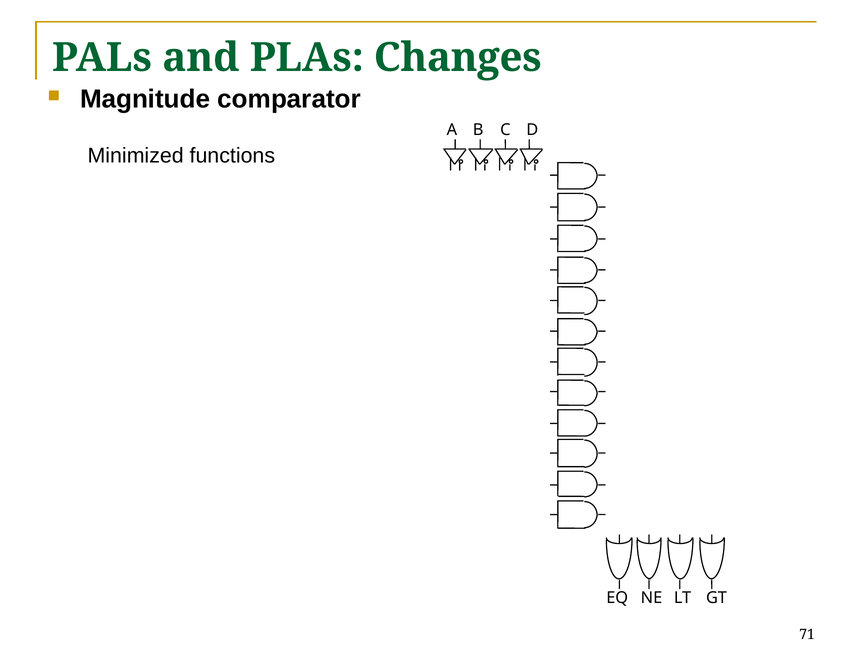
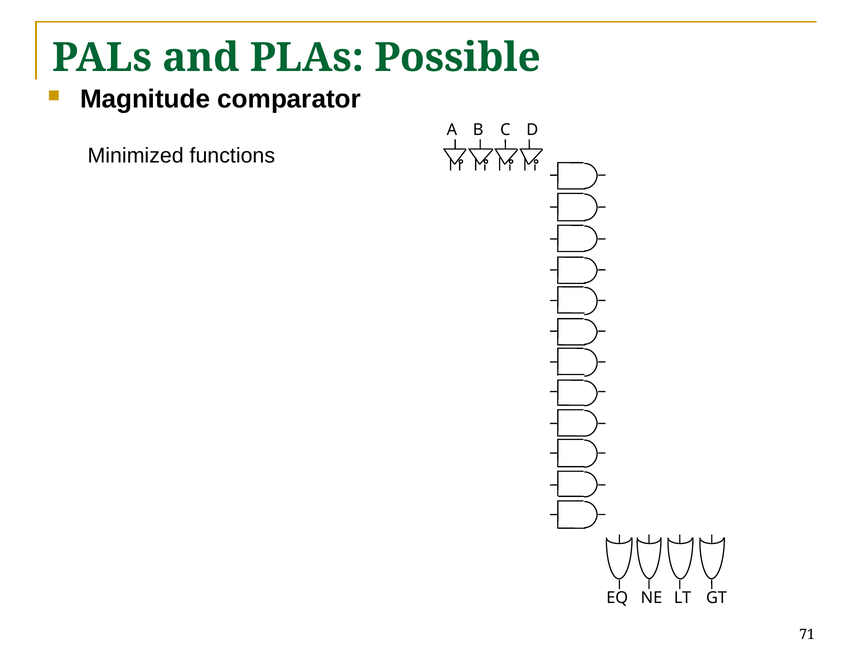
Changes: Changes -> Possible (457, 58)
